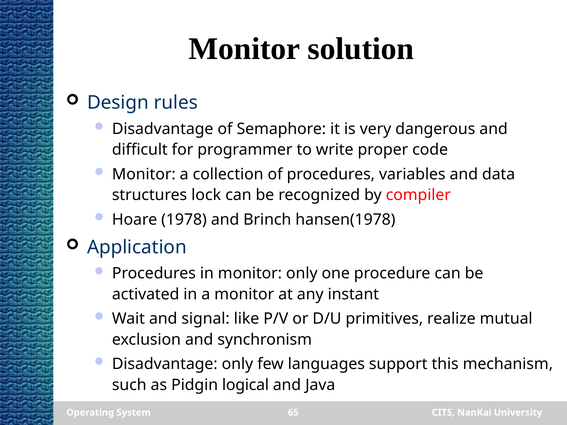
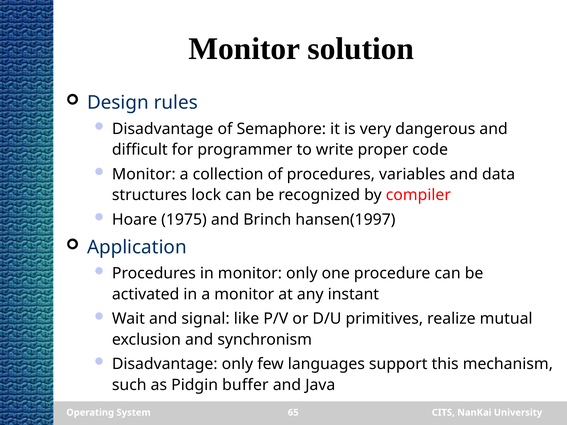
1978: 1978 -> 1975 (184, 220)
hansen(1978: hansen(1978 -> hansen(1997 (345, 220)
logical: logical -> buffer (245, 385)
